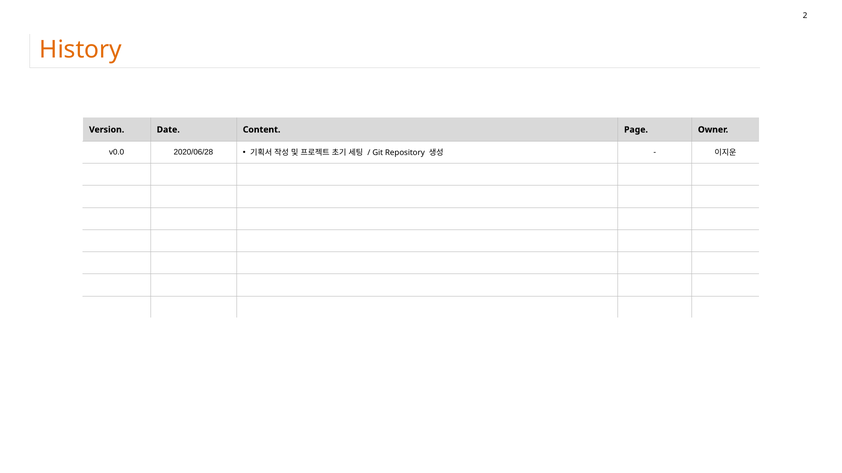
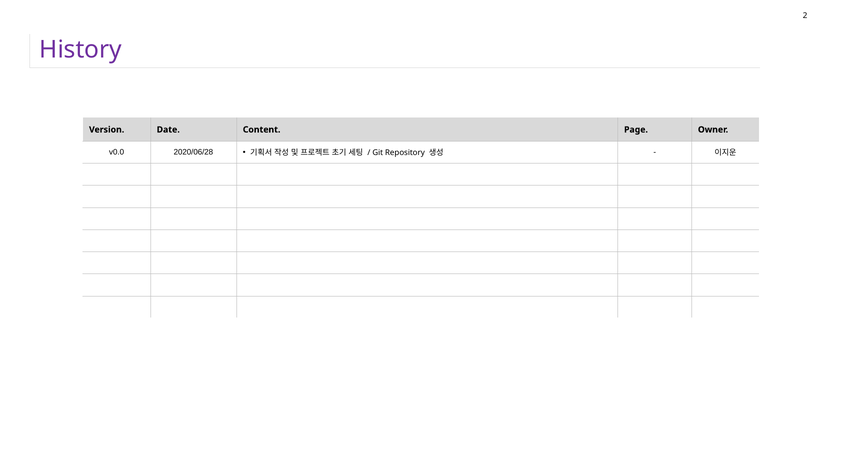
History colour: orange -> purple (81, 50)
